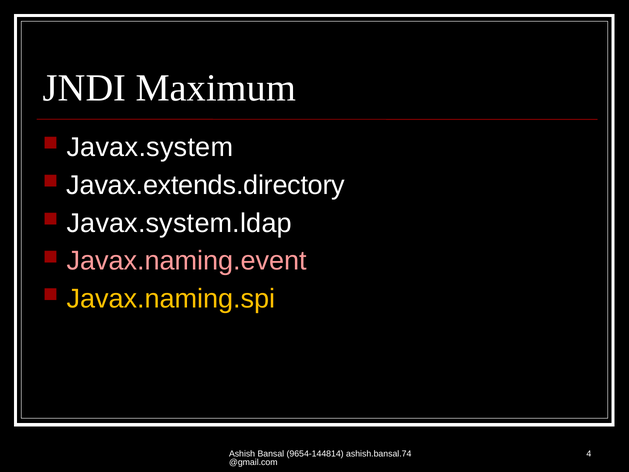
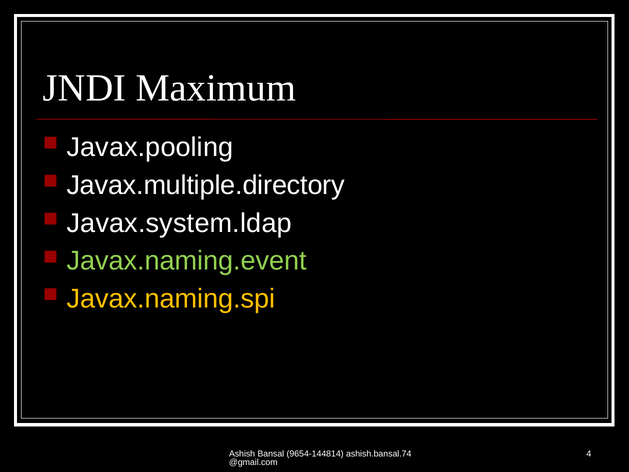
Javax.system: Javax.system -> Javax.pooling (150, 147)
Javax.extends.directory: Javax.extends.directory -> Javax.multiple.directory (206, 185)
Javax.naming.event colour: pink -> light green (187, 261)
